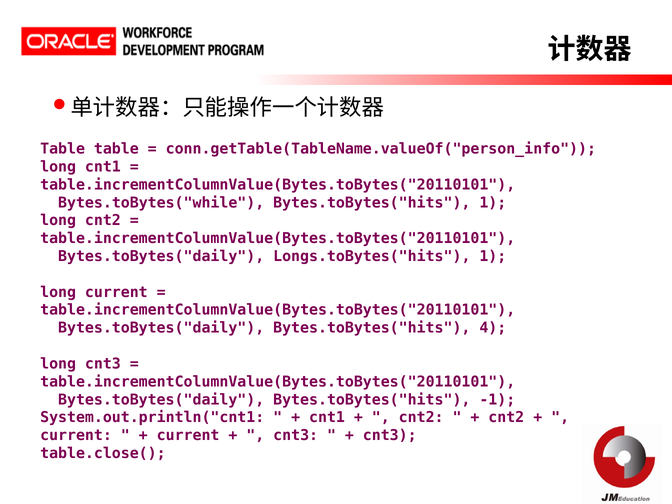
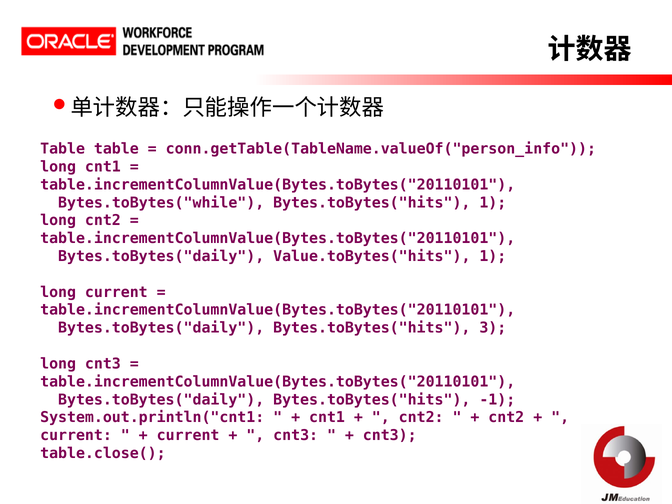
Longs.toBytes("hits: Longs.toBytes("hits -> Value.toBytes("hits (372, 256)
4: 4 -> 3 (493, 328)
